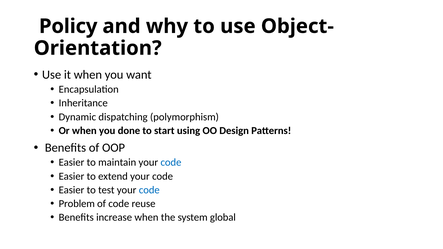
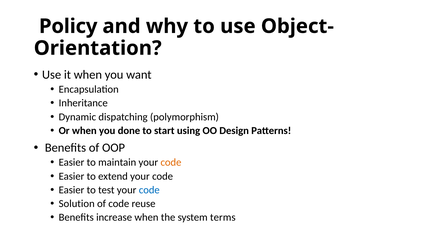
code colour: blue -> orange (171, 163)
Problem: Problem -> Solution (77, 204)
global: global -> terms (223, 218)
